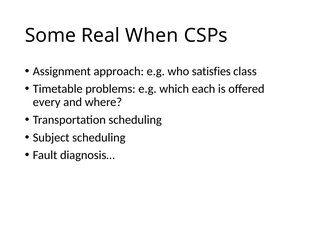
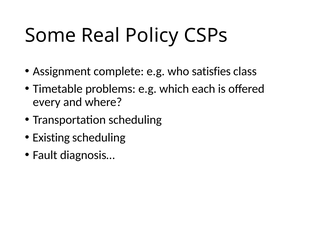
When: When -> Policy (152, 35)
approach: approach -> complete (119, 71)
Subject: Subject -> Existing (51, 138)
